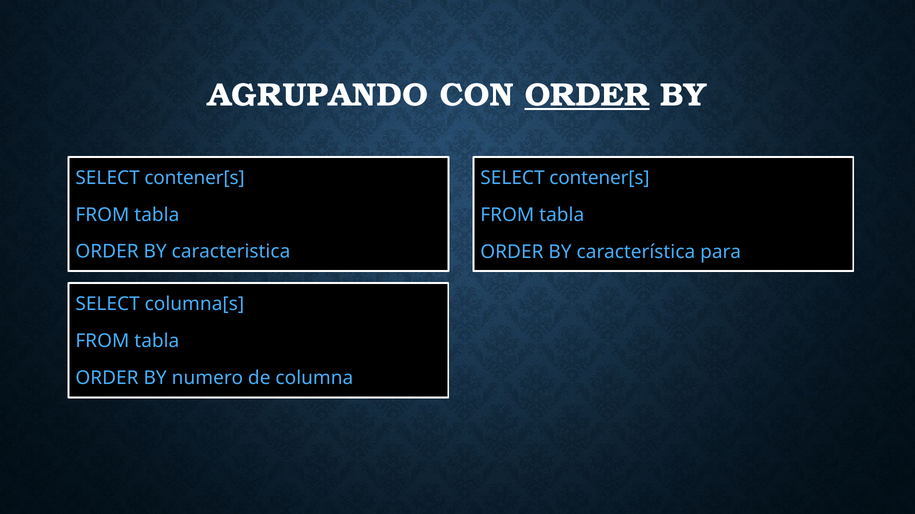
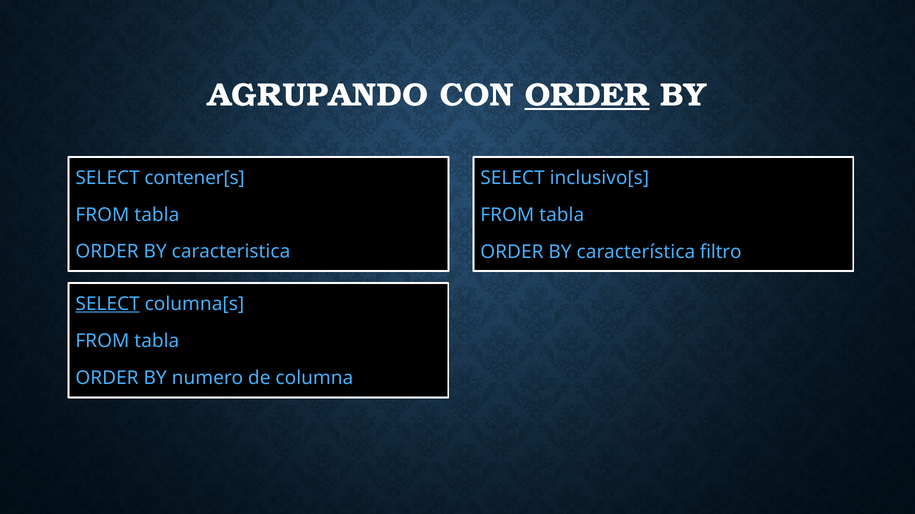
contener[s: contener[s -> inclusivo[s (599, 178)
para: para -> filtro (721, 252)
SELECT underline: none -> present (108, 304)
